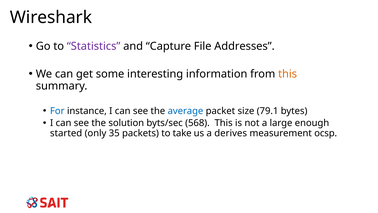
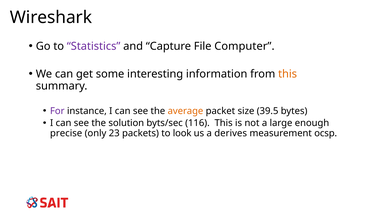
Addresses: Addresses -> Computer (244, 46)
For colour: blue -> purple (57, 111)
average colour: blue -> orange (185, 111)
79.1: 79.1 -> 39.5 (268, 111)
568: 568 -> 116 (197, 123)
started: started -> precise (66, 133)
35: 35 -> 23 (114, 133)
take: take -> look (182, 133)
